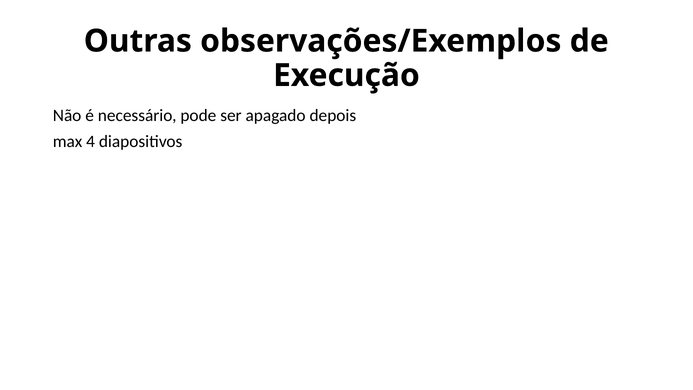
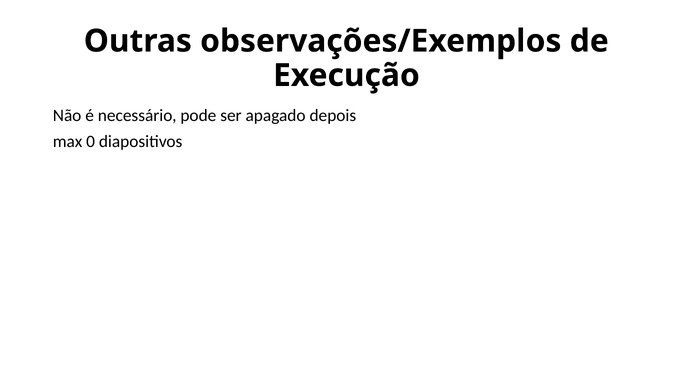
4: 4 -> 0 (91, 142)
